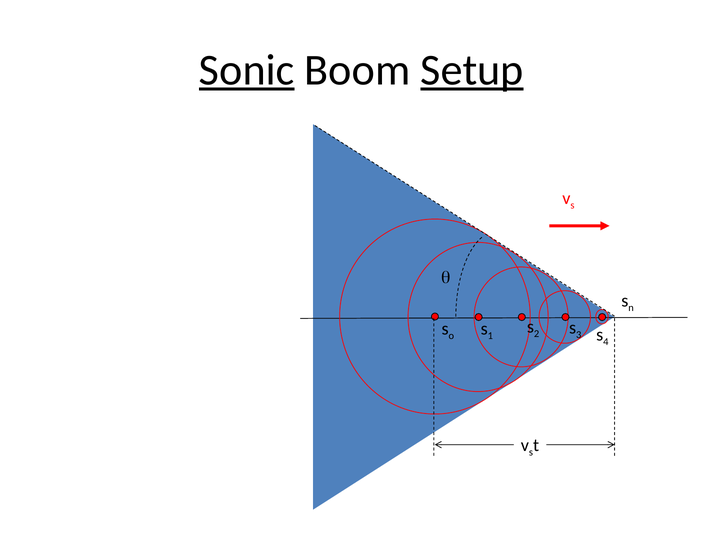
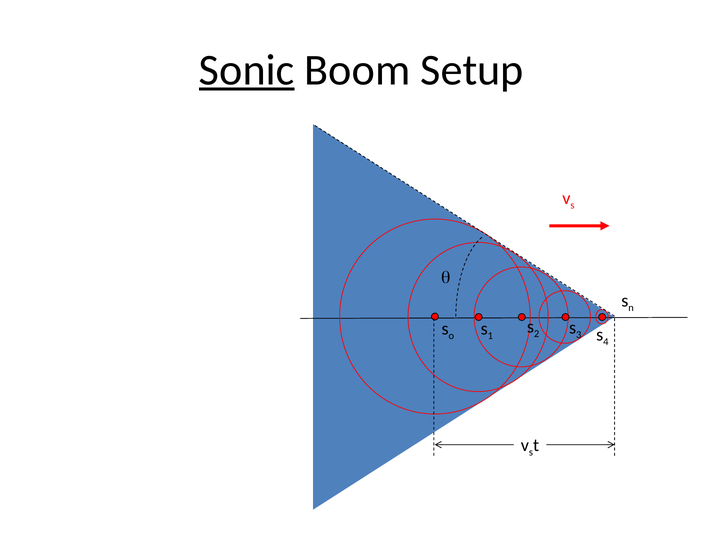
Setup underline: present -> none (472, 70)
